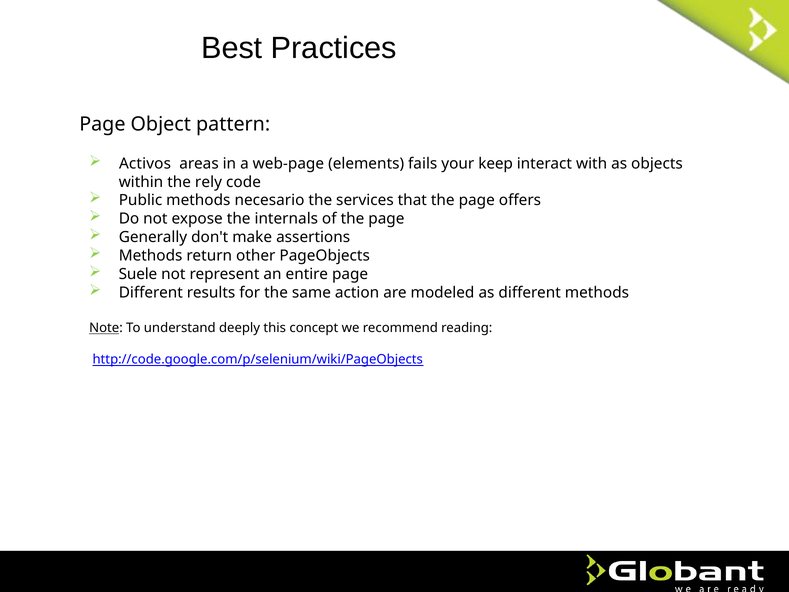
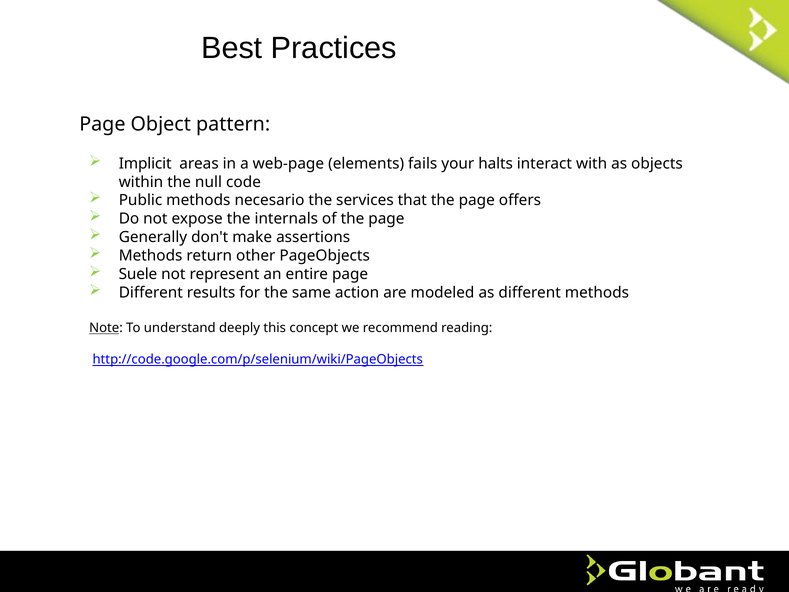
Activos: Activos -> Implicit (145, 163)
keep: keep -> halts (496, 163)
rely: rely -> null (208, 182)
